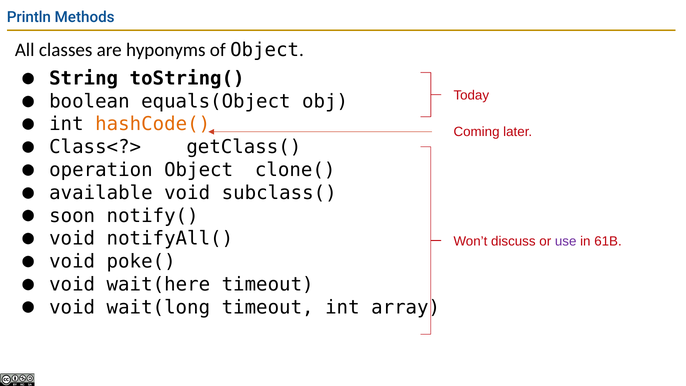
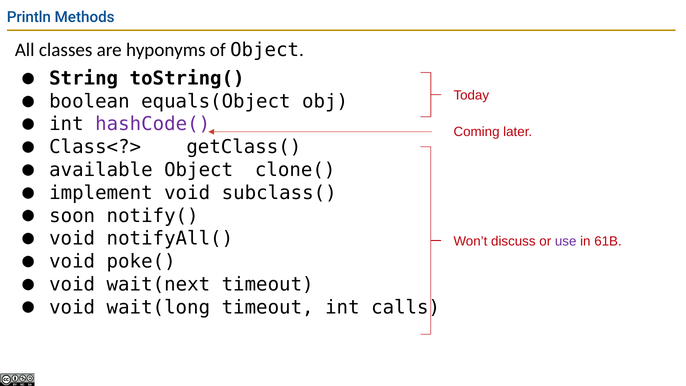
hashCode( colour: orange -> purple (153, 124)
operation: operation -> available (101, 170)
available: available -> implement (101, 193)
wait(here: wait(here -> wait(next (158, 284)
array: array -> calls (406, 307)
